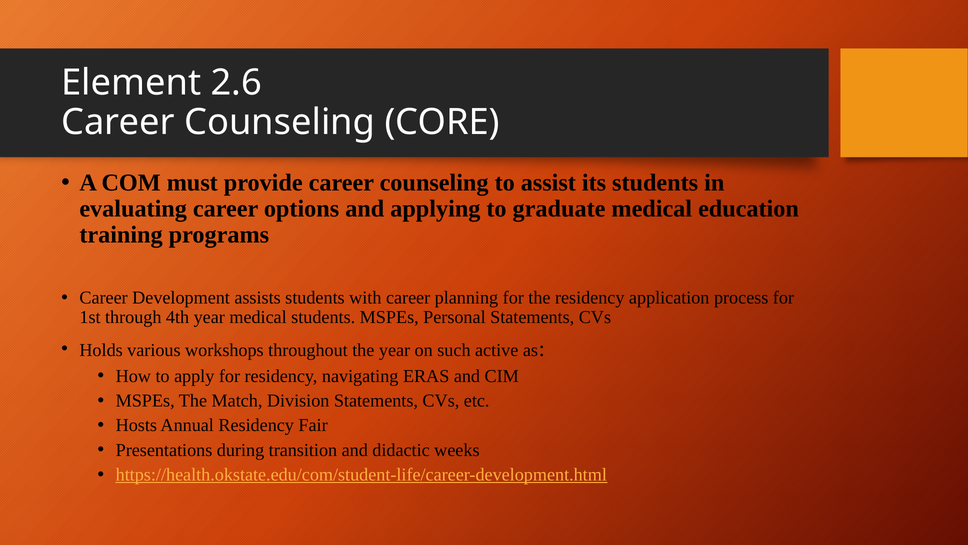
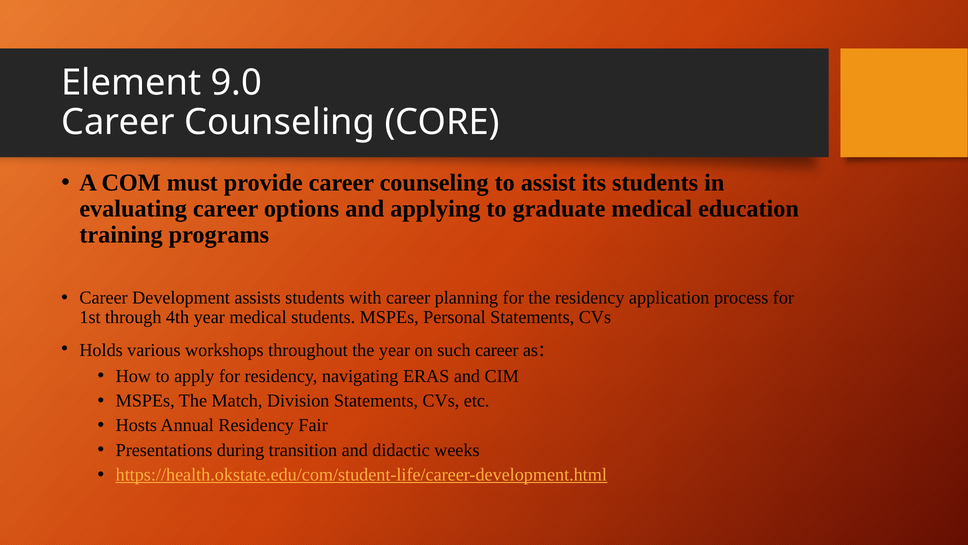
2.6: 2.6 -> 9.0 (236, 83)
such active: active -> career (497, 350)
